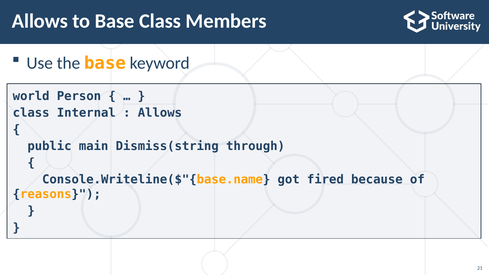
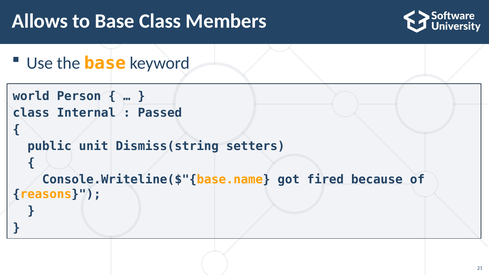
Allows: Allows -> Passed (160, 113)
main: main -> unit (94, 146)
through: through -> setters (256, 146)
